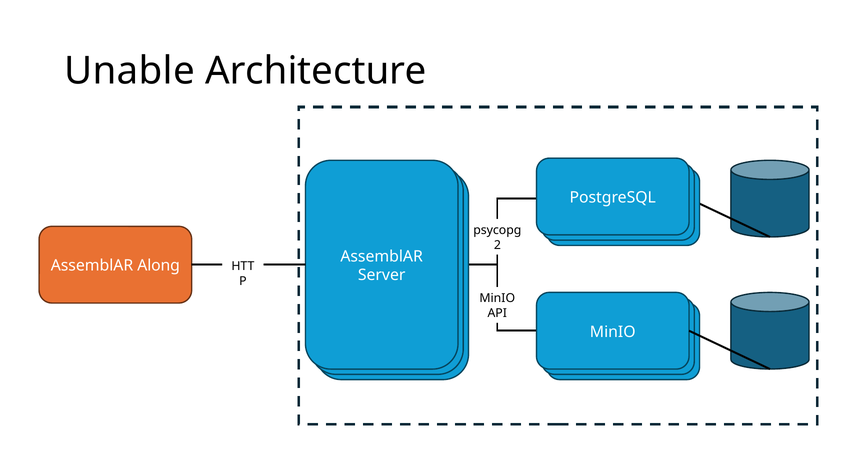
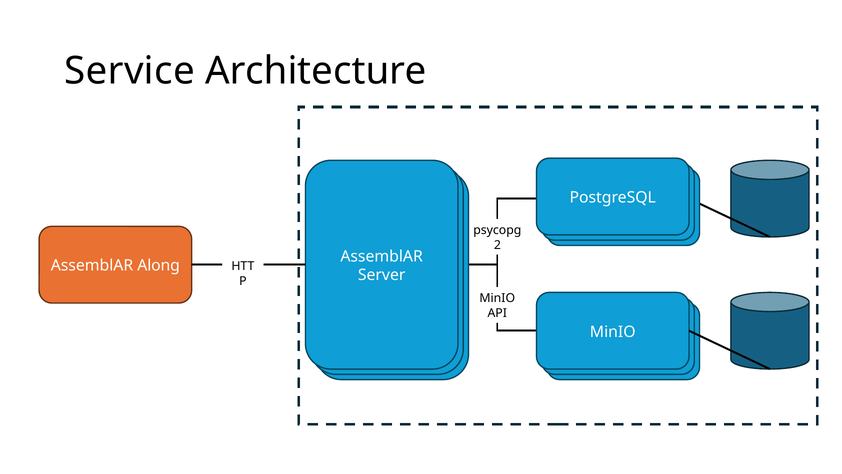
Unable: Unable -> Service (130, 71)
